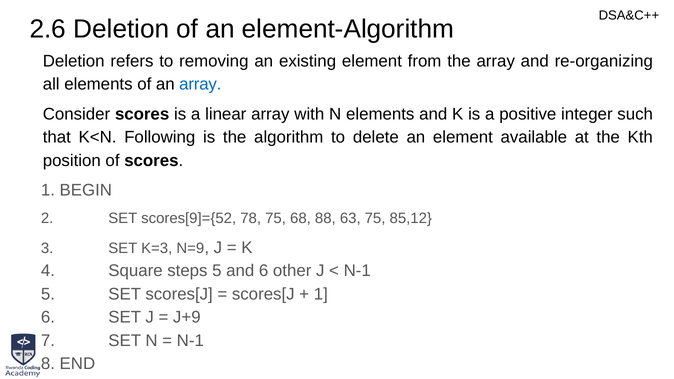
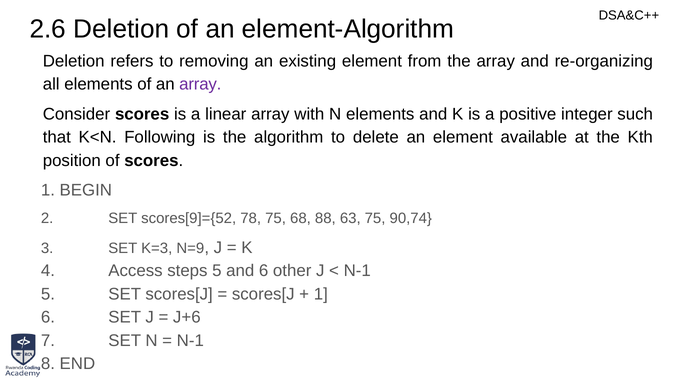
array colour: blue -> purple (200, 84)
85,12: 85,12 -> 90,74 (411, 218)
Square: Square -> Access (135, 271)
J+9: J+9 -> J+6 (187, 317)
